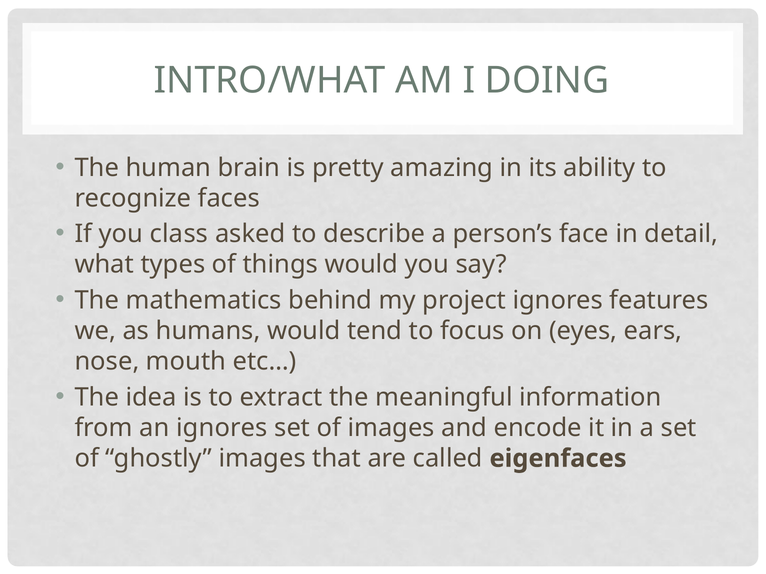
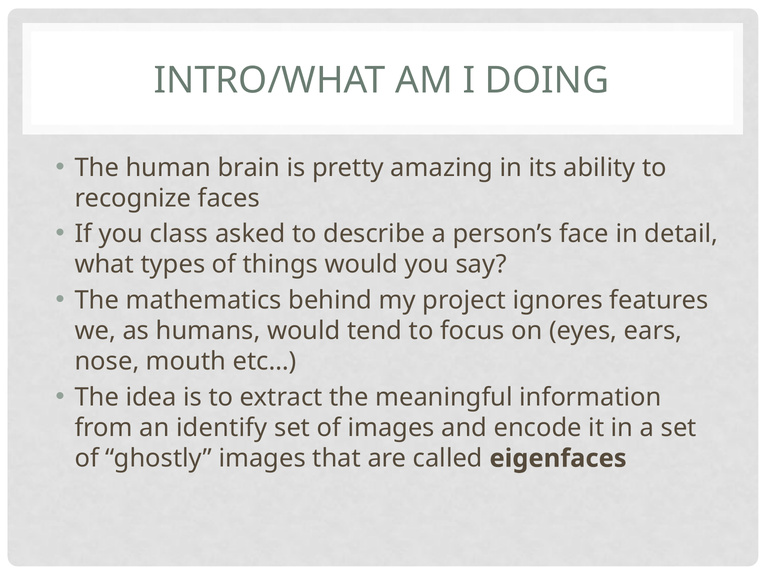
an ignores: ignores -> identify (222, 428)
